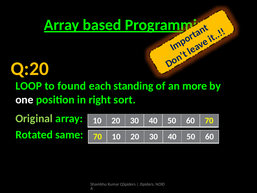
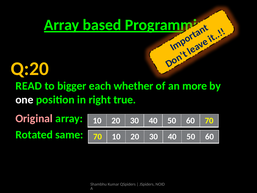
LOOP: LOOP -> READ (29, 86)
found: found -> bigger (72, 86)
standing: standing -> whether (134, 86)
sort: sort -> true (125, 100)
Original colour: light green -> pink (34, 118)
